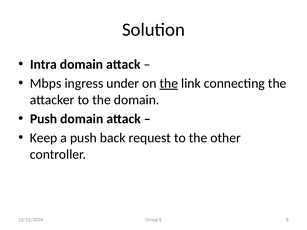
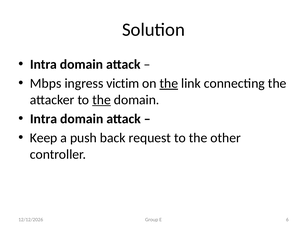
under: under -> victim (123, 84)
the underline: none -> present (102, 100)
Push: Push -> Intra (43, 119)
